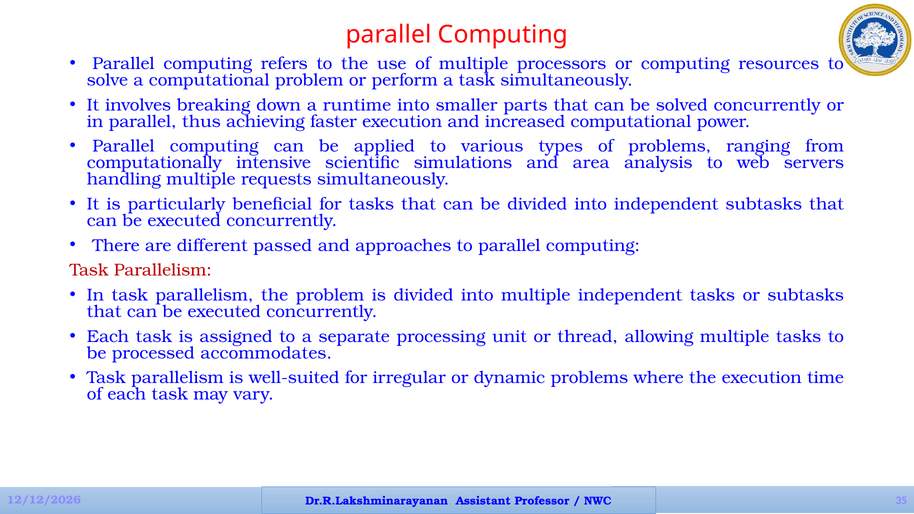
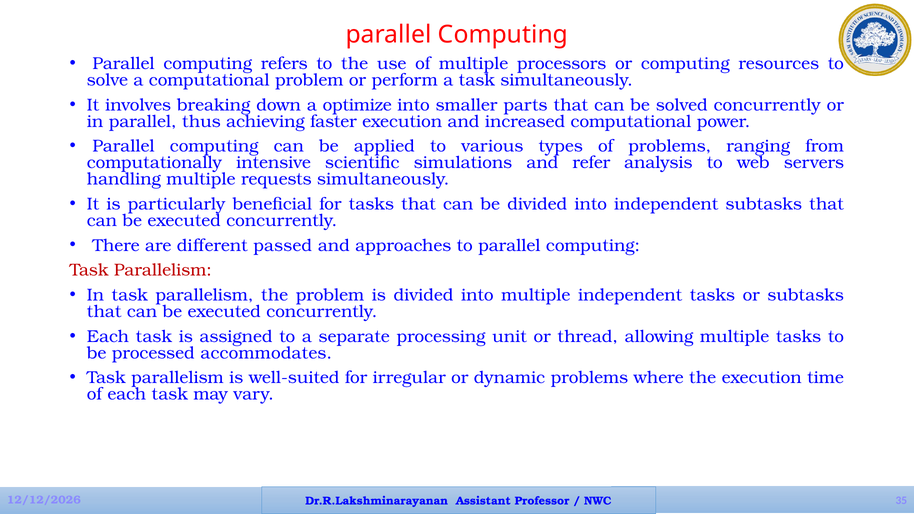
runtime: runtime -> optimize (357, 105)
area: area -> refer (591, 163)
